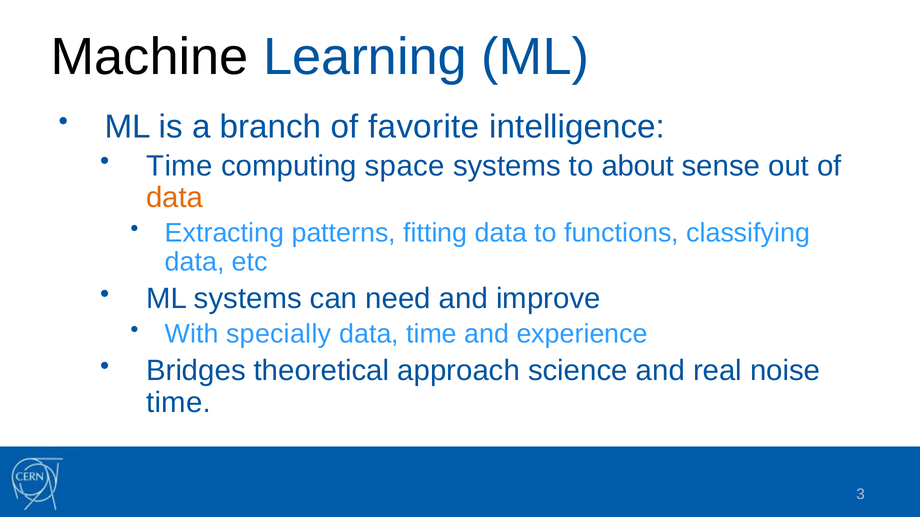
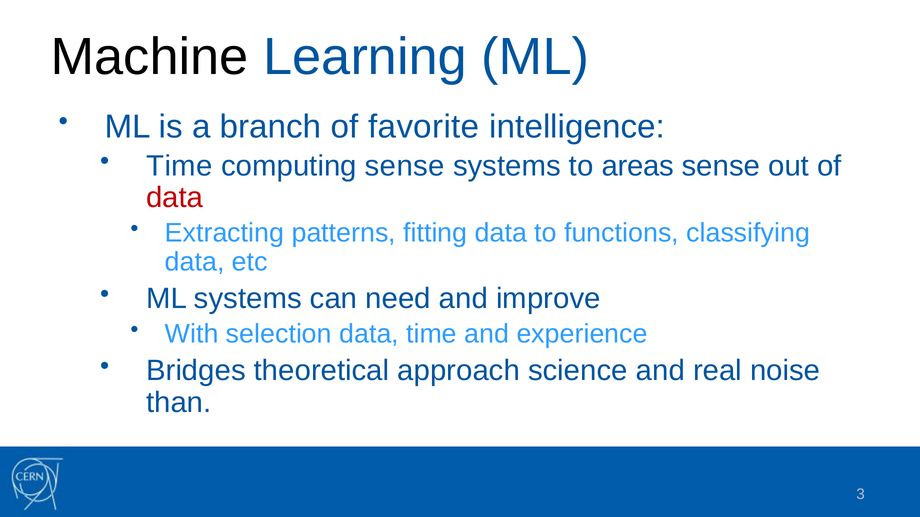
computing space: space -> sense (405, 166)
about: about -> areas (638, 166)
data colour: orange -> red (175, 198)
specially: specially -> selection (279, 334)
time: time -> than (179, 403)
